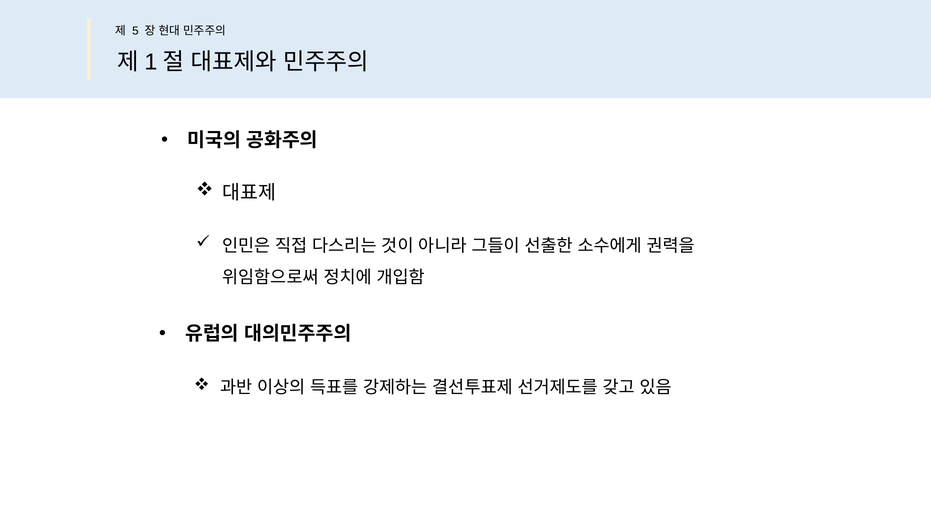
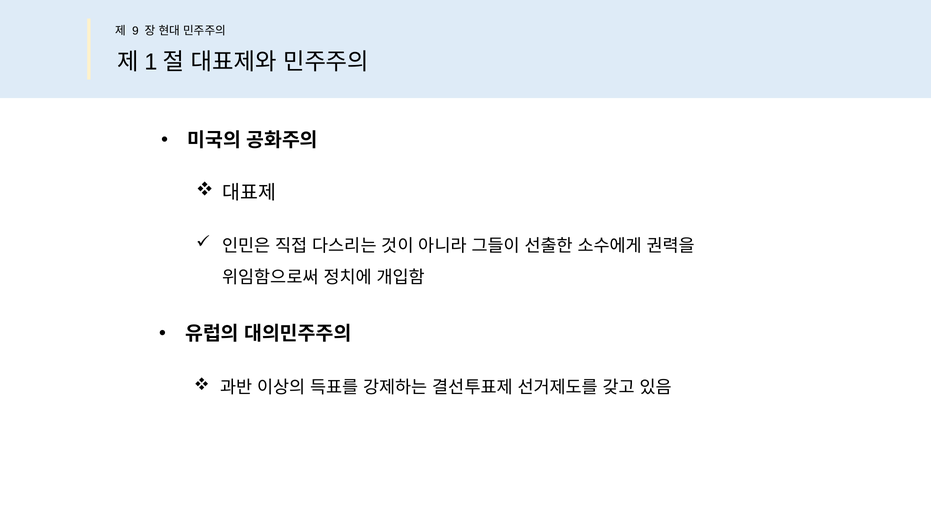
5: 5 -> 9 (135, 31)
